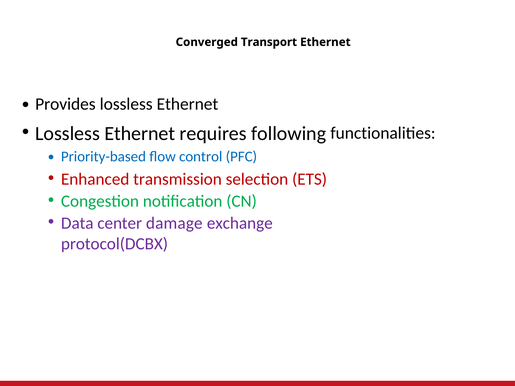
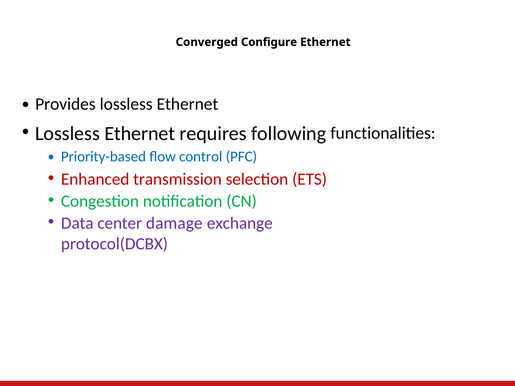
Transport: Transport -> Configure (269, 42)
